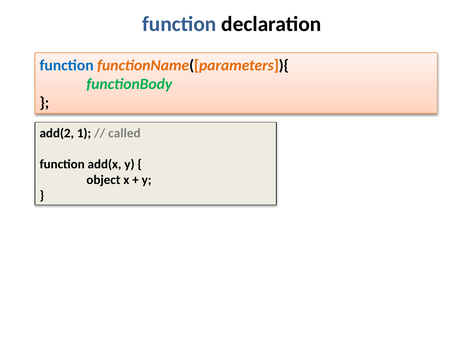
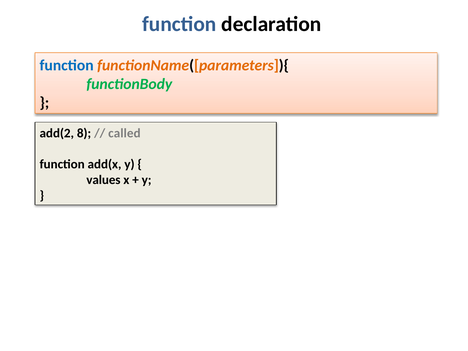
1: 1 -> 8 (84, 133)
object: object -> values (103, 180)
